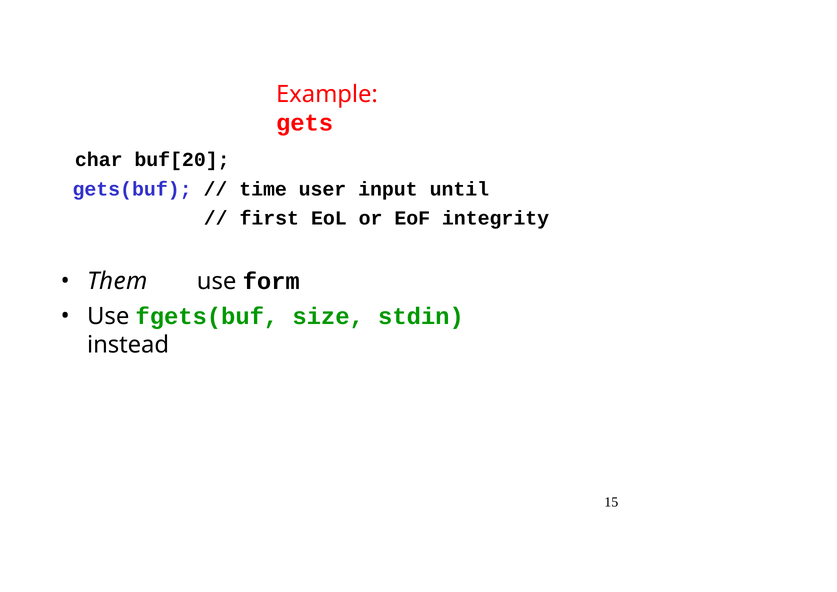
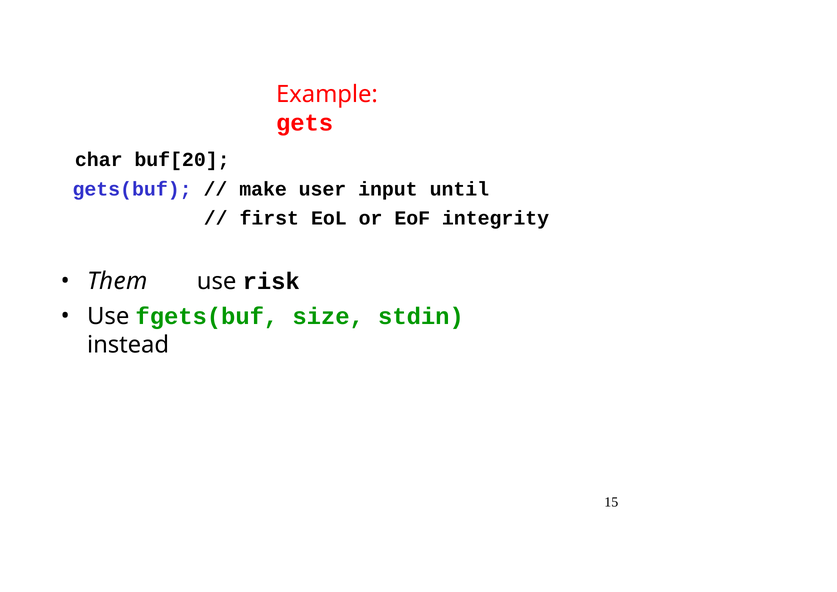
time: time -> make (263, 189)
form: form -> risk (271, 282)
